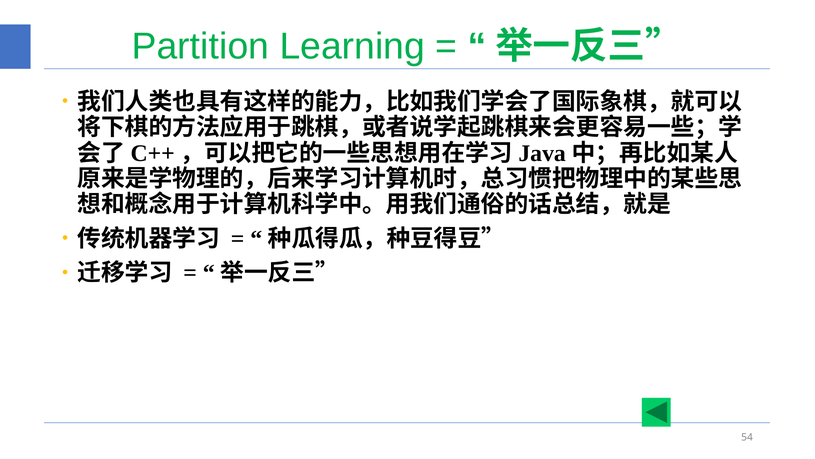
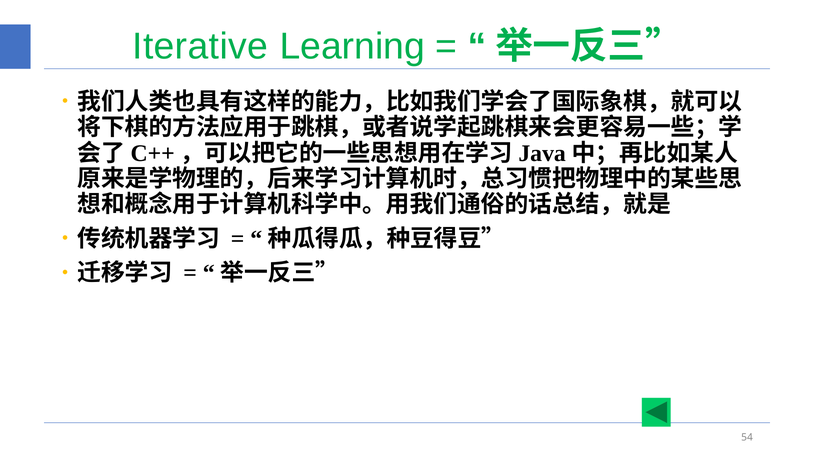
Partition: Partition -> Iterative (200, 46)
